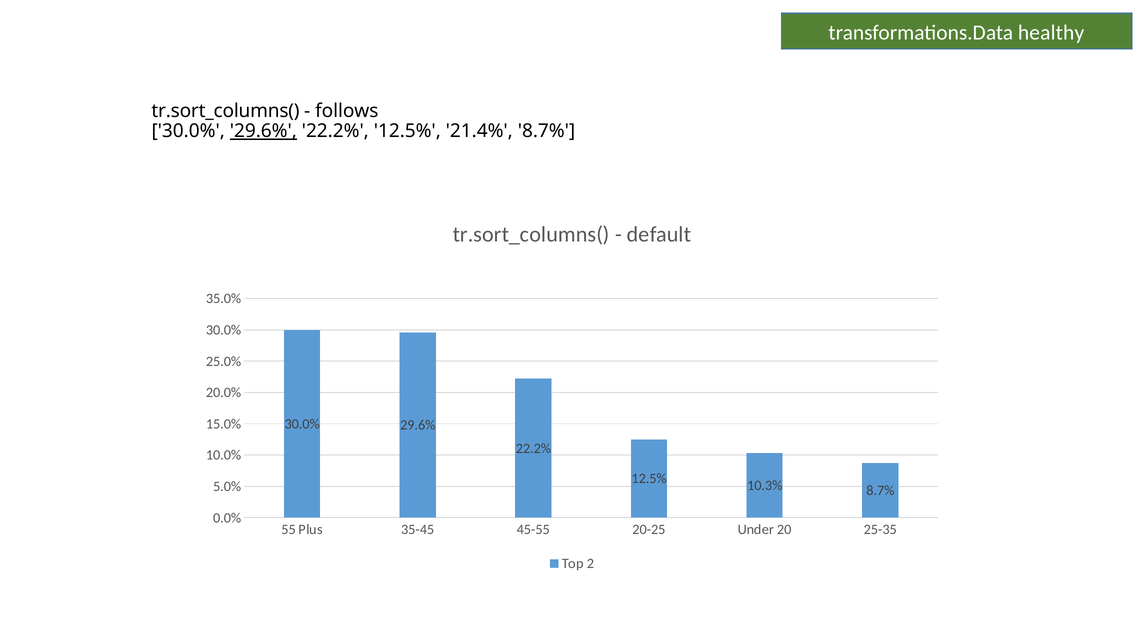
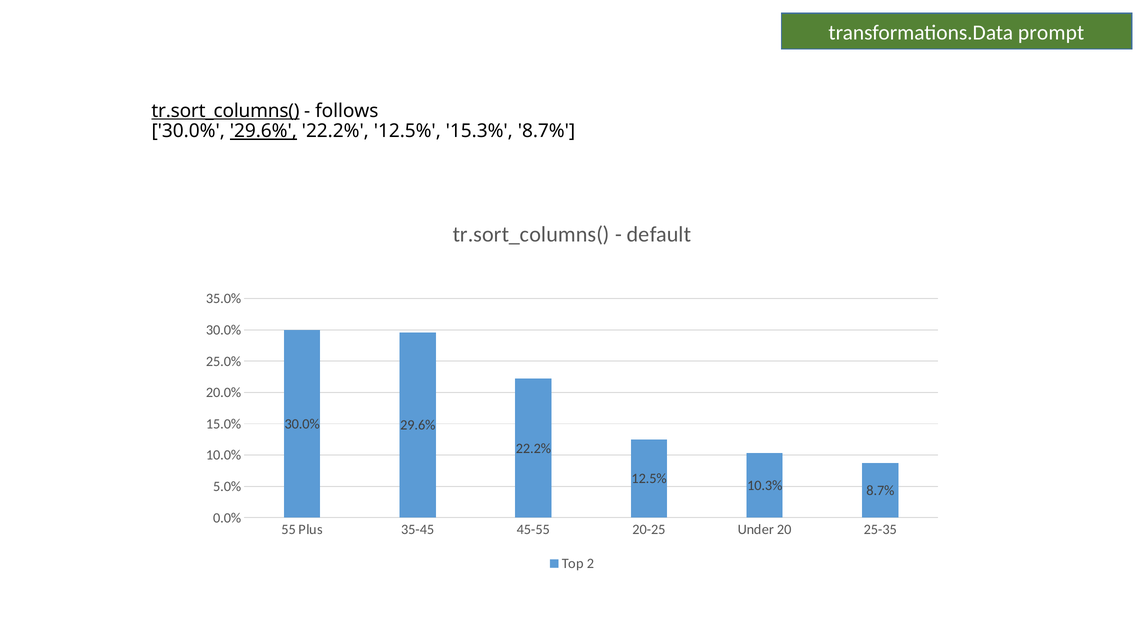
healthy: healthy -> prompt (1051, 33)
tr.sort_columns( underline: none -> present (226, 111)
21.4%: 21.4% -> 15.3% (479, 131)
